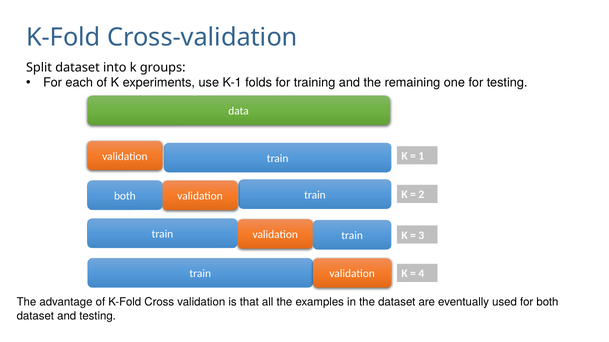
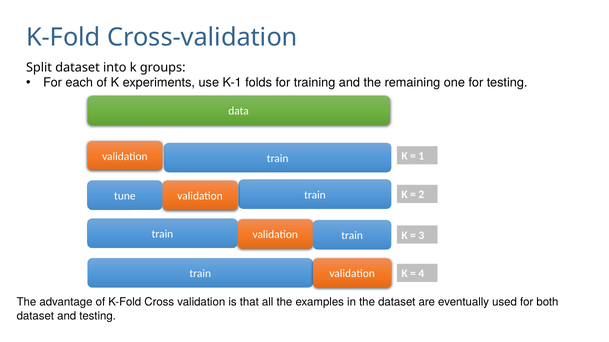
both: both -> tune (125, 196)
